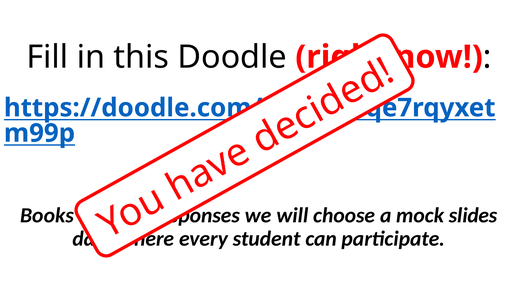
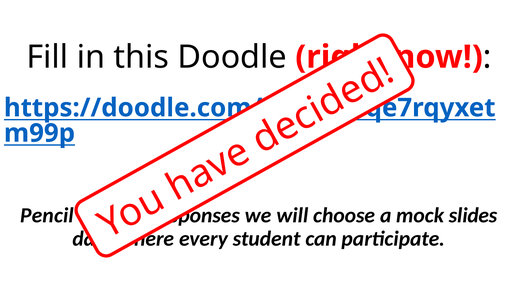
Books: Books -> Pencil (47, 216)
